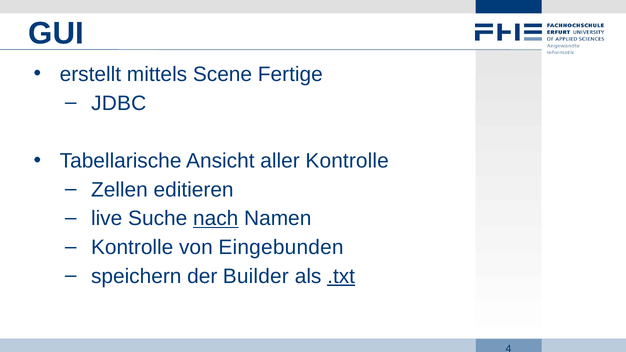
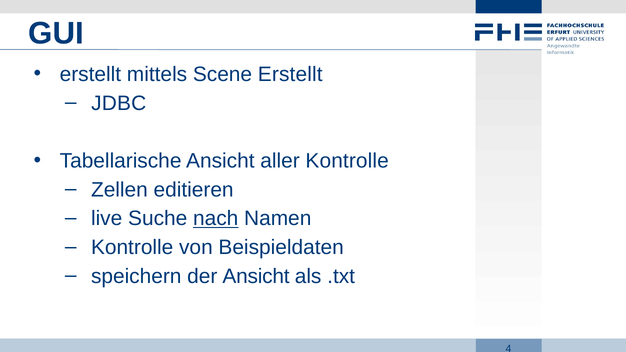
Scene Fertige: Fertige -> Erstellt (290, 74)
Eingebunden: Eingebunden -> Beispieldaten (281, 247)
der Builder: Builder -> Ansicht (256, 276)
.txt underline: present -> none (341, 276)
